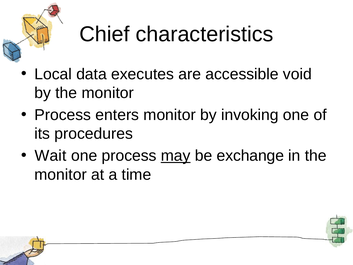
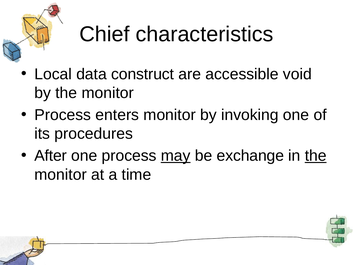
executes: executes -> construct (143, 74)
Wait: Wait -> After (51, 156)
the underline: none -> present (316, 156)
